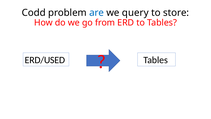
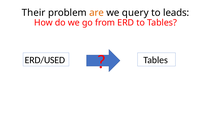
Codd: Codd -> Their (34, 13)
are colour: blue -> orange (97, 13)
store: store -> leads (176, 13)
